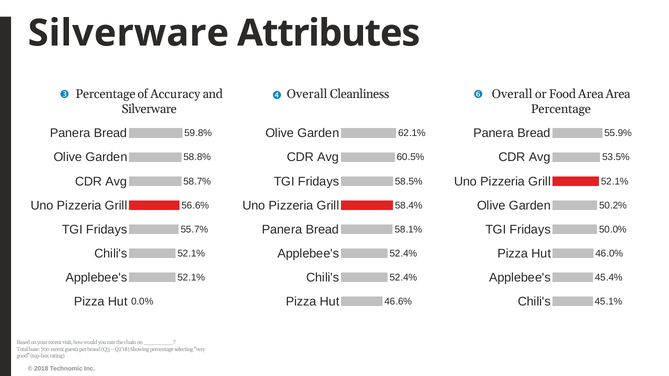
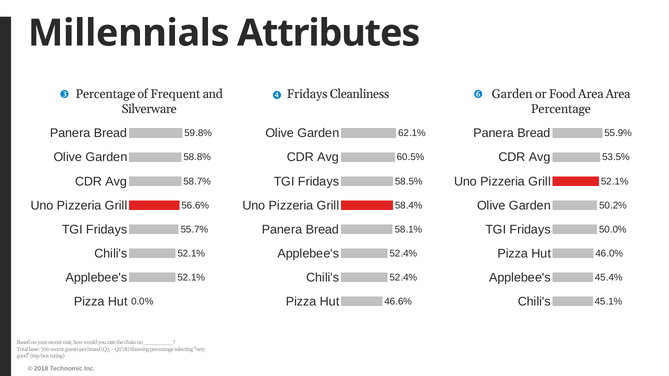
Silverware: Silverware -> Millennials (129, 33)
Accuracy: Accuracy -> Frequent (175, 94)
Overall: Overall -> Fridays (307, 94)
Cleanliness Overall: Overall -> Garden (512, 94)
